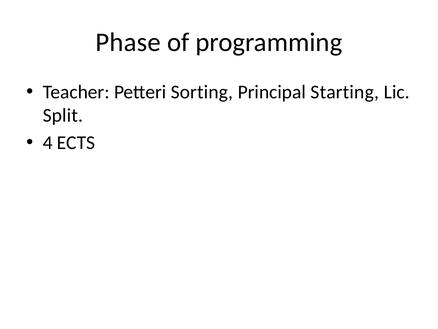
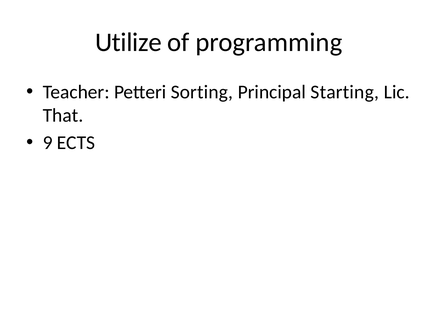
Phase: Phase -> Utilize (128, 42)
Split: Split -> That (63, 115)
4: 4 -> 9 (48, 143)
